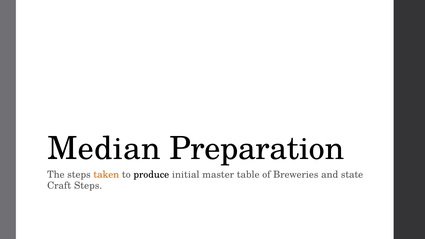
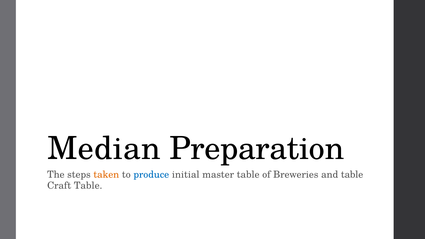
produce colour: black -> blue (151, 175)
and state: state -> table (352, 175)
Craft Steps: Steps -> Table (88, 186)
